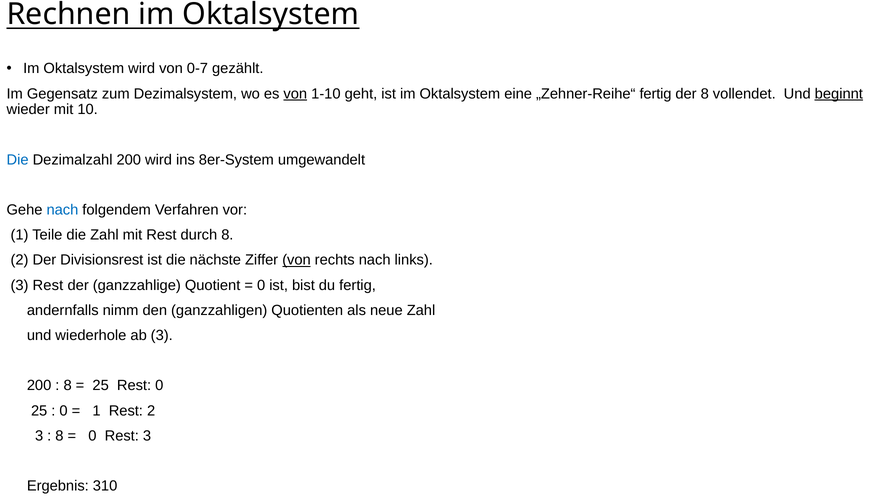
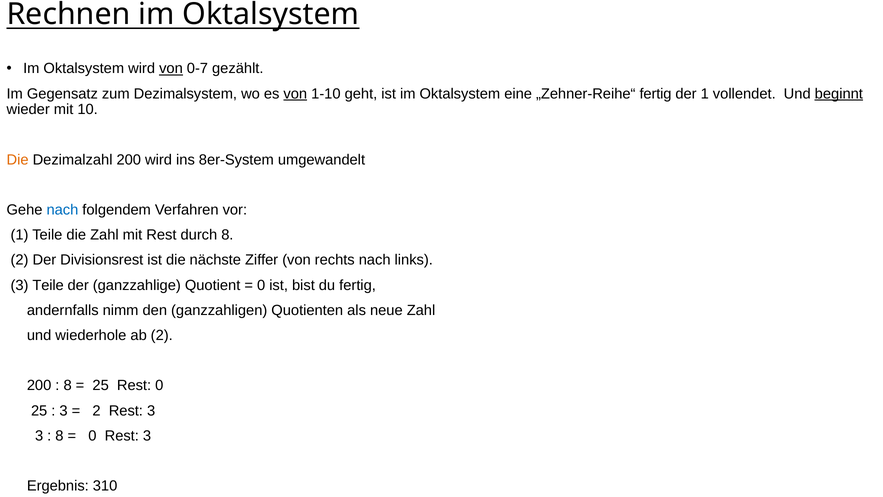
von underline: none -> present (171, 69)
der 8: 8 -> 1 (705, 94)
Die colour: blue -> orange (18, 160)
von underline: present -> none (296, 260)
3 Rest: Rest -> Teile (48, 285)
ab 3: 3 -> 2 (162, 335)
0: 0 -> 3 (64, 410)
1: 1 -> 2 (97, 410)
2: 2 -> 3 (151, 410)
